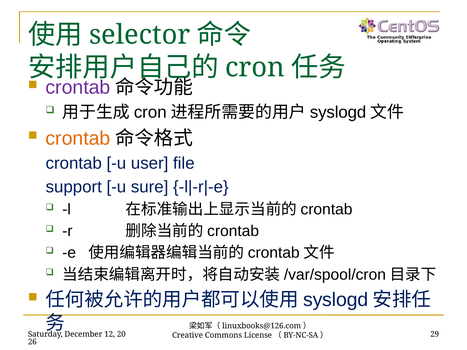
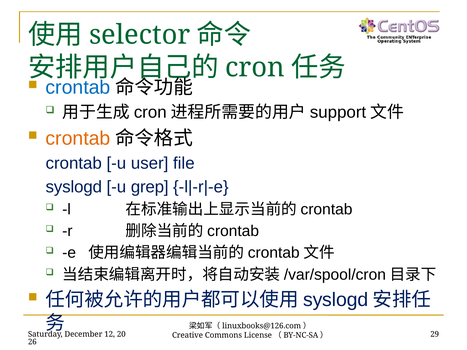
crontab colour: purple -> blue (78, 88)
syslogd: syslogd -> support (338, 112)
support: support -> syslogd (74, 187)
sure: sure -> grep (150, 187)
